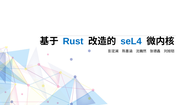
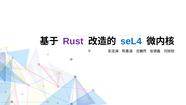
Rust colour: blue -> purple (73, 41)
